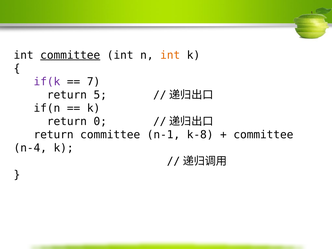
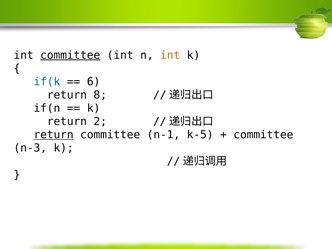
if(k colour: purple -> blue (47, 82)
7: 7 -> 6 (94, 82)
5: 5 -> 8 (100, 95)
0: 0 -> 2 (100, 122)
return underline: none -> present (54, 135)
k-8: k-8 -> k-5 (200, 135)
n-4: n-4 -> n-3 (30, 148)
